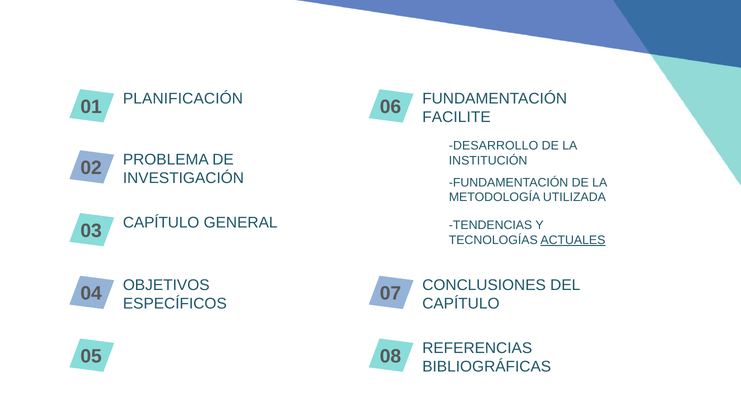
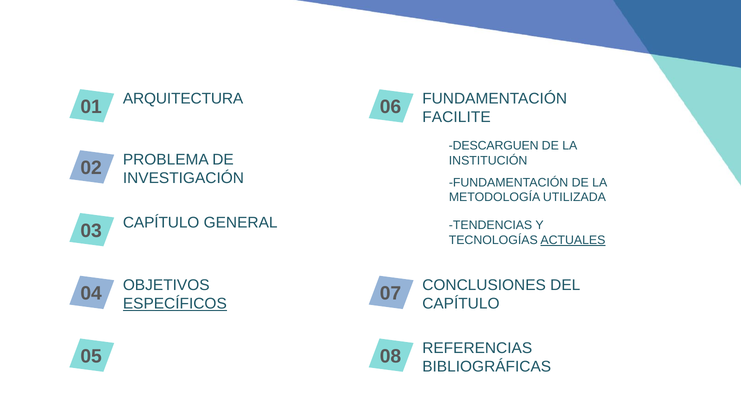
PLANIFICACIÓN: PLANIFICACIÓN -> ARQUITECTURA (183, 99)
DESARROLLO: DESARROLLO -> DESCARGUEN (494, 146)
ESPECÍFICOS underline: none -> present (175, 304)
